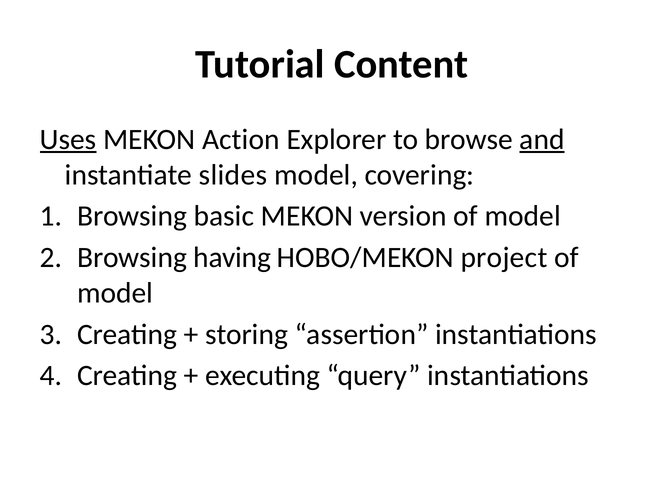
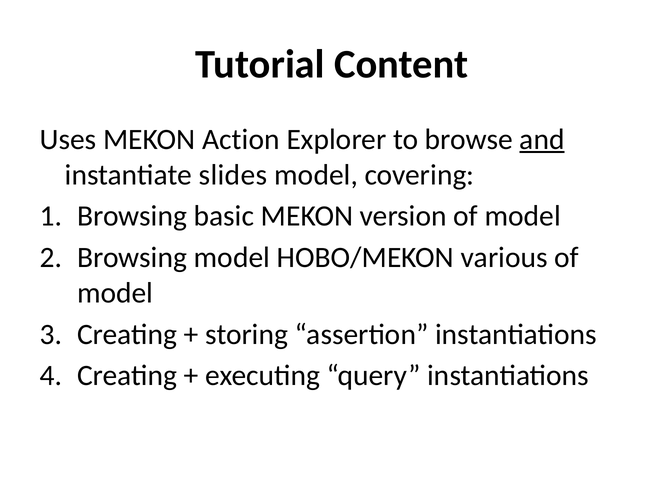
Uses underline: present -> none (68, 139)
Browsing having: having -> model (232, 257)
project: project -> various (504, 257)
